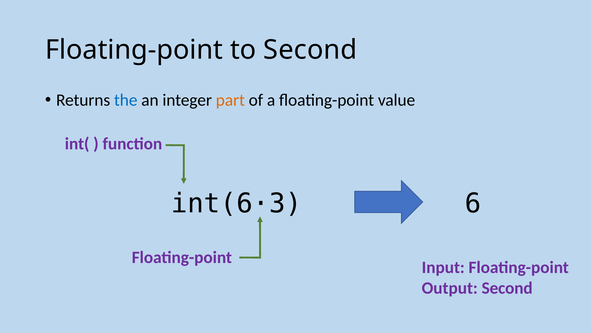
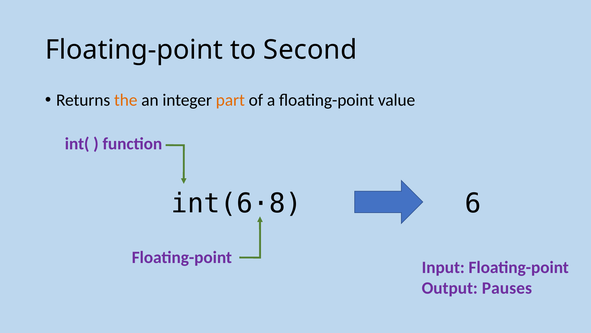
the colour: blue -> orange (126, 100)
int(6·3: int(6·3 -> int(6·8 (237, 203)
Output Second: Second -> Pauses (507, 288)
